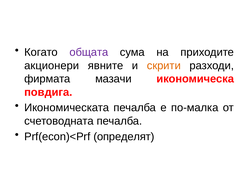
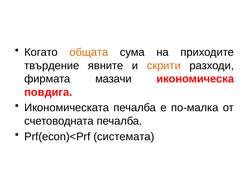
общата colour: purple -> orange (89, 52)
акционери: акционери -> твърдение (52, 66)
определят: определят -> системата (124, 136)
